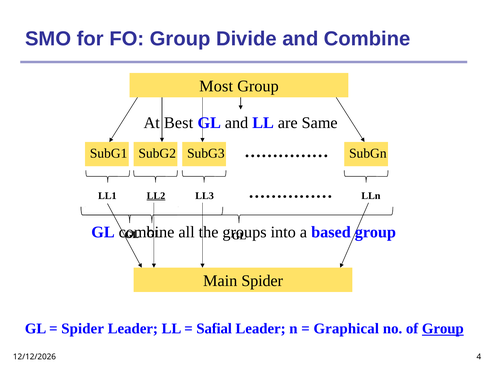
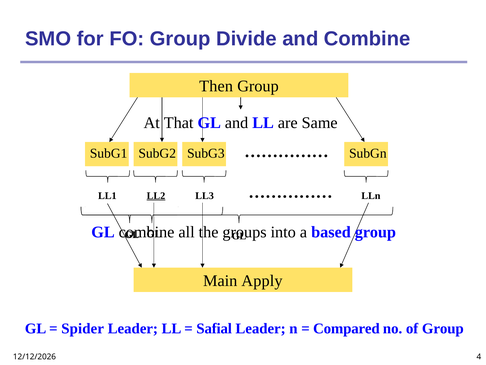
Most: Most -> Then (216, 86)
Best: Best -> That (179, 123)
Main Spider: Spider -> Apply (262, 281)
Graphical: Graphical -> Compared (346, 328)
Group underline: present -> none (443, 328)
